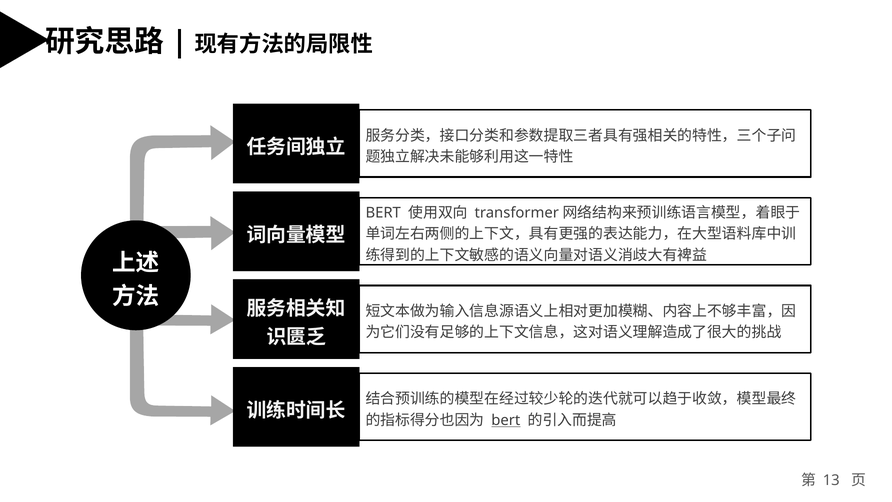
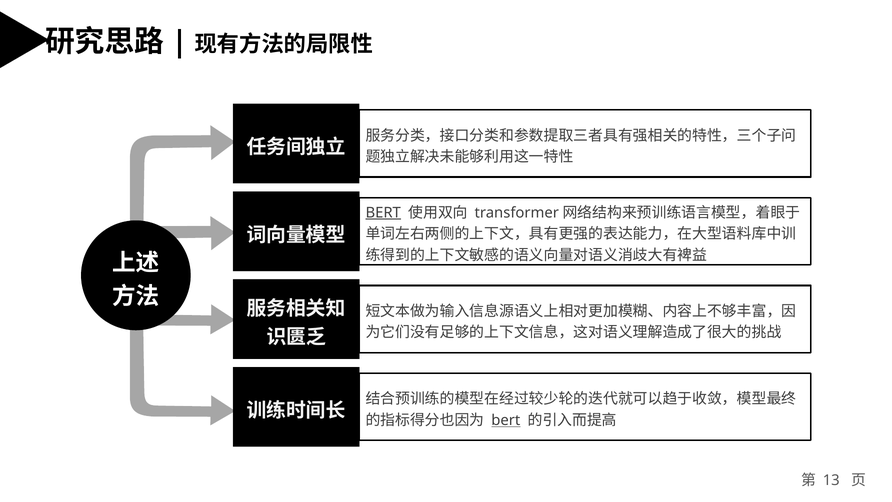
BERT underline: none -> present (383, 213)
